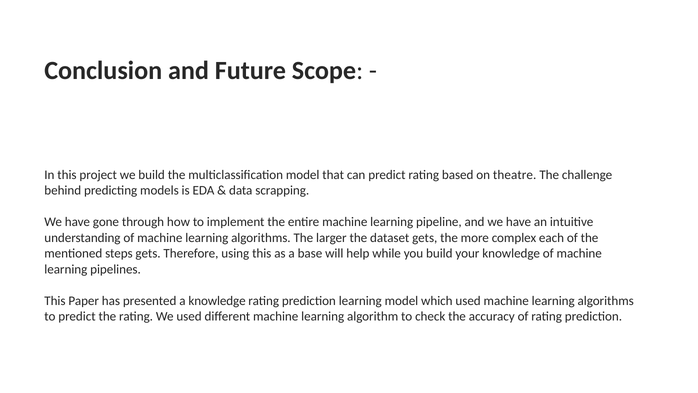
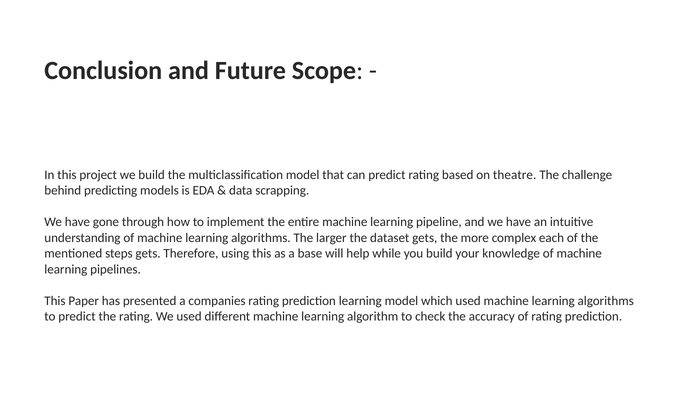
a knowledge: knowledge -> companies (217, 300)
